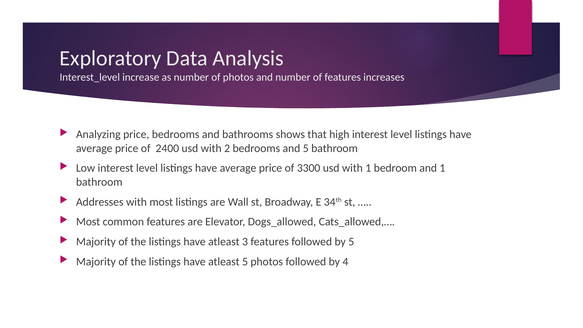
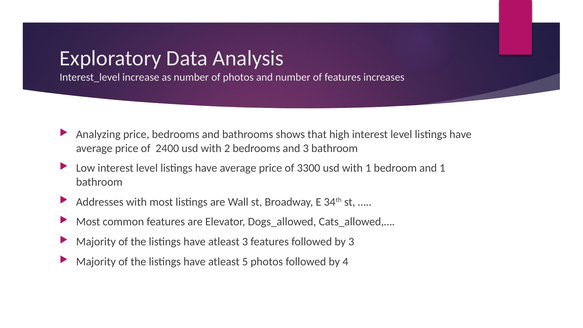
and 5: 5 -> 3 (306, 148)
by 5: 5 -> 3 (351, 242)
